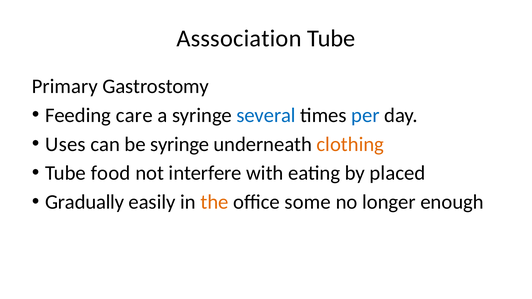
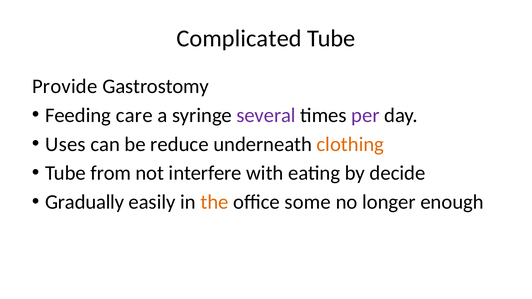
Asssociation: Asssociation -> Complicated (239, 39)
Primary: Primary -> Provide (65, 86)
several colour: blue -> purple (266, 115)
per colour: blue -> purple (365, 115)
be syringe: syringe -> reduce (180, 144)
food: food -> from (111, 173)
placed: placed -> decide (398, 173)
